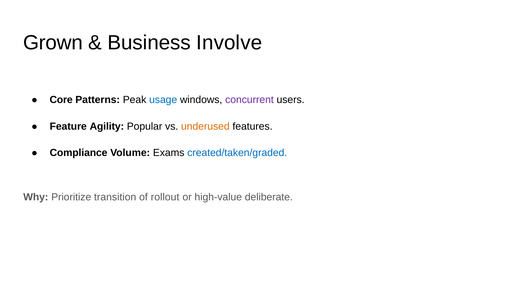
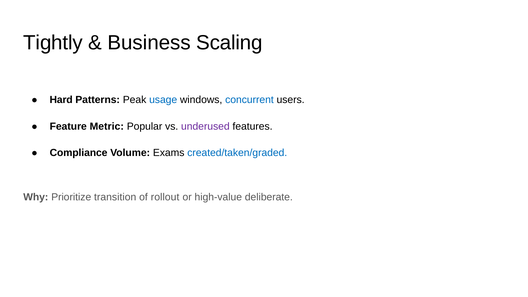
Grown: Grown -> Tightly (53, 43)
Involve: Involve -> Scaling (229, 43)
Core: Core -> Hard (61, 100)
concurrent colour: purple -> blue (249, 100)
Agility: Agility -> Metric (107, 126)
underused colour: orange -> purple (205, 126)
